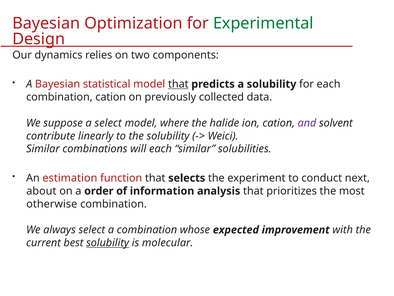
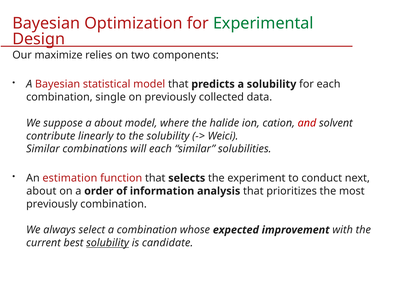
dynamics: dynamics -> maximize (59, 55)
that underline: present -> none (178, 84)
combination cation: cation -> single (111, 97)
a select: select -> about (108, 123)
and colour: purple -> red (307, 123)
otherwise: otherwise -> previously (52, 204)
molecular: molecular -> candidate (168, 242)
